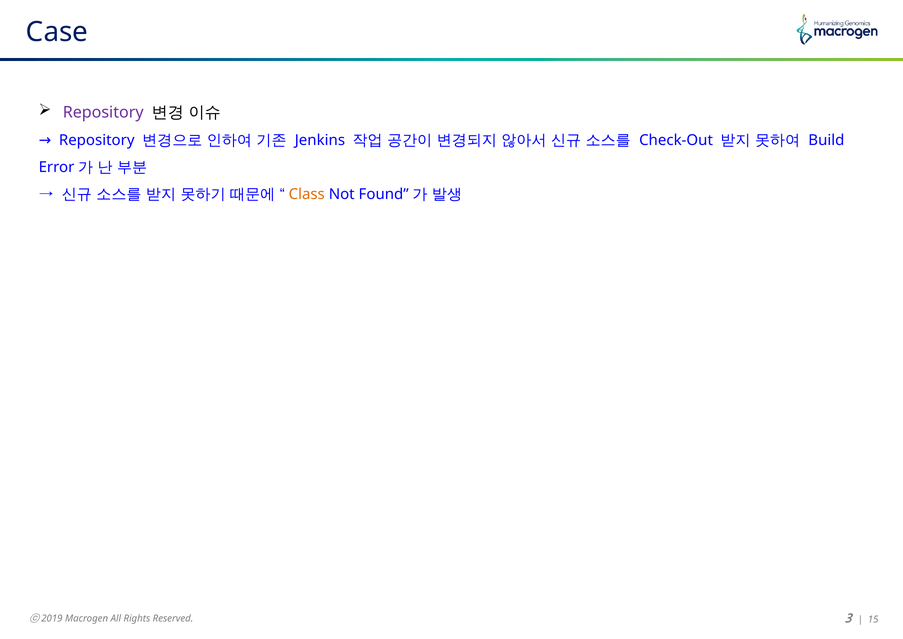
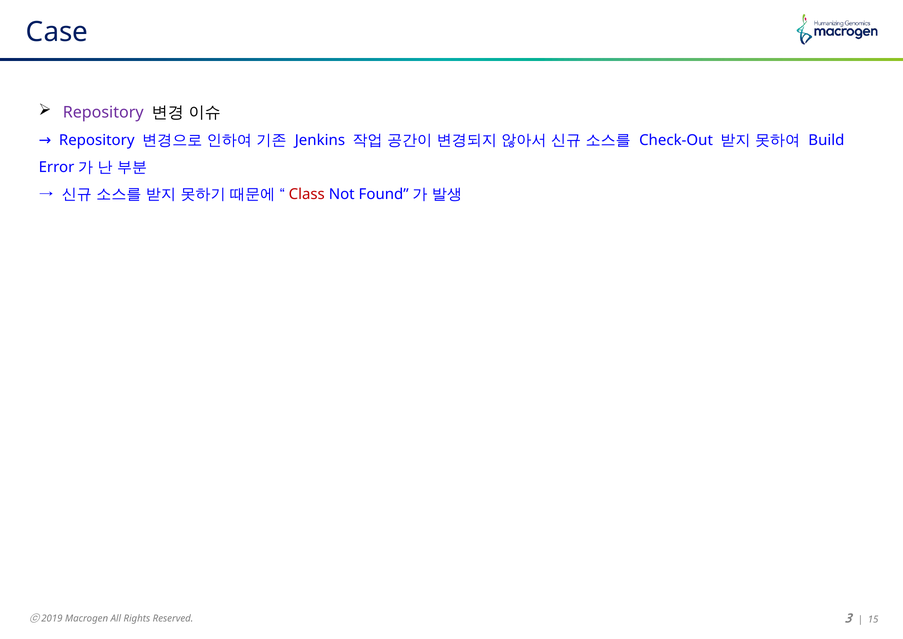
Class colour: orange -> red (307, 194)
